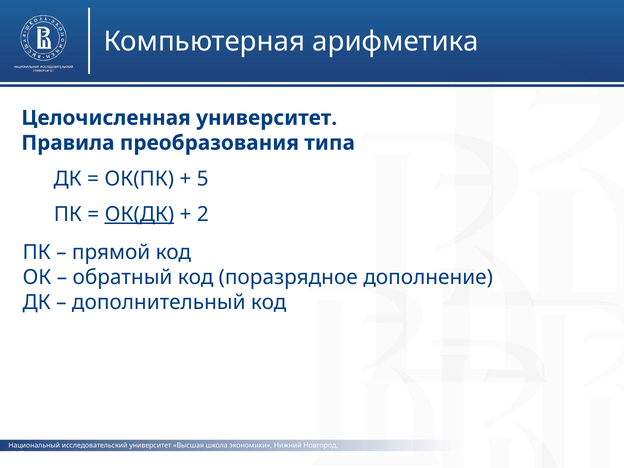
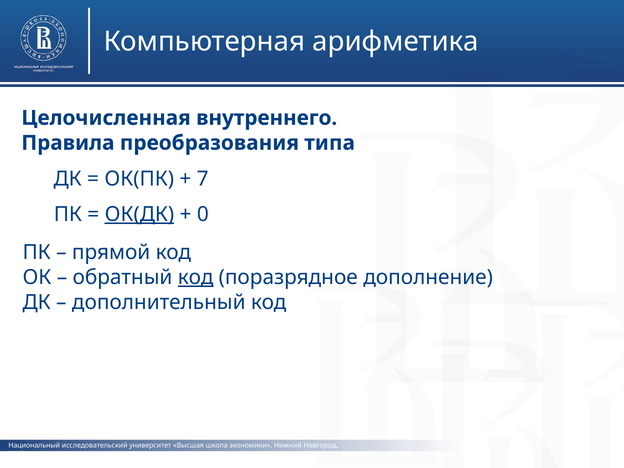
Целочисленная университет: университет -> внутреннего (267, 118)
5: 5 -> 7 (203, 179)
2: 2 -> 0 (203, 214)
код underline: none -> present (196, 277)
